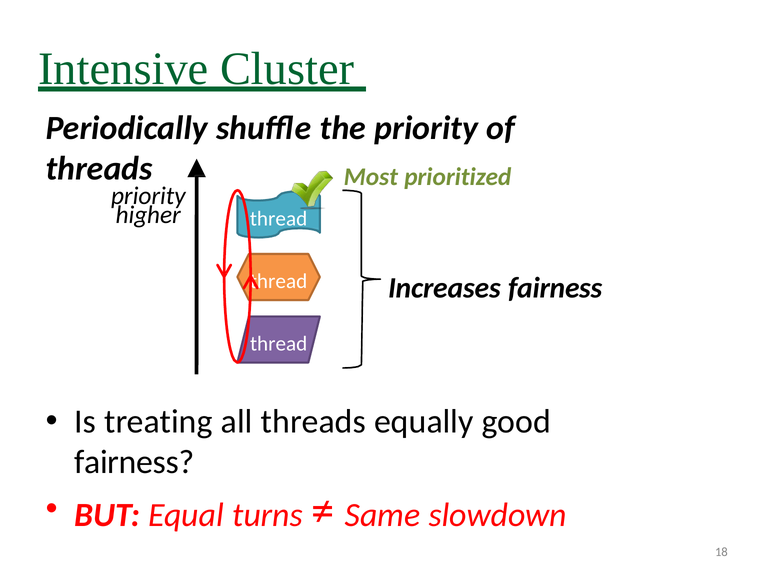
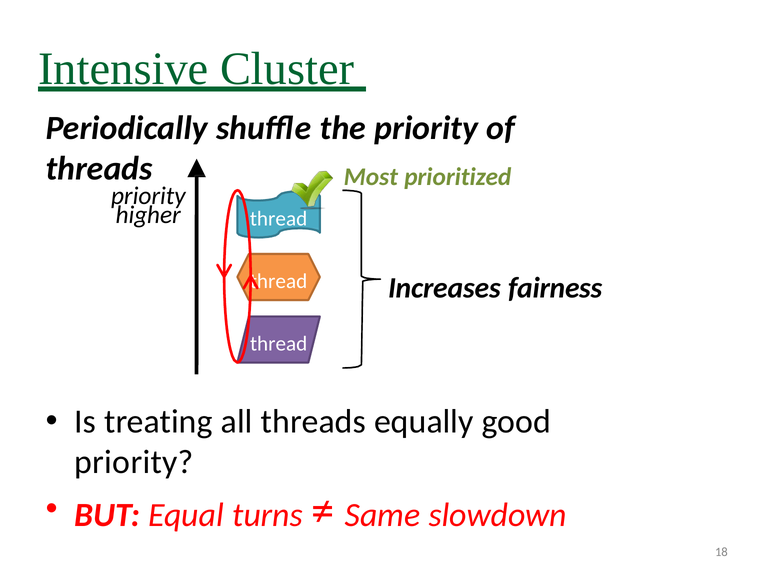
fairness: fairness -> priority (134, 462)
